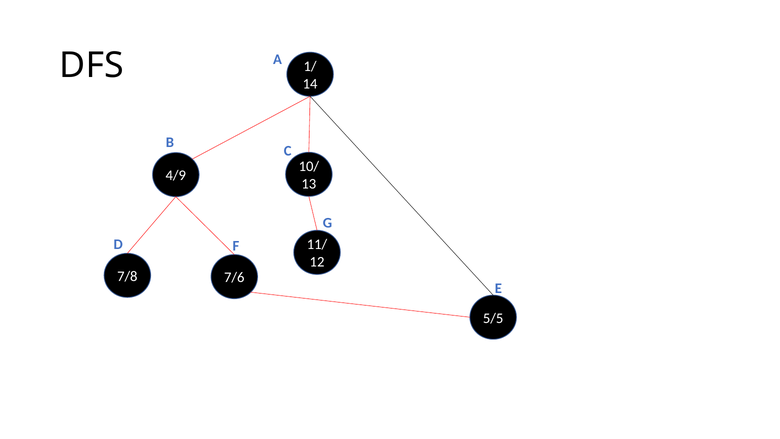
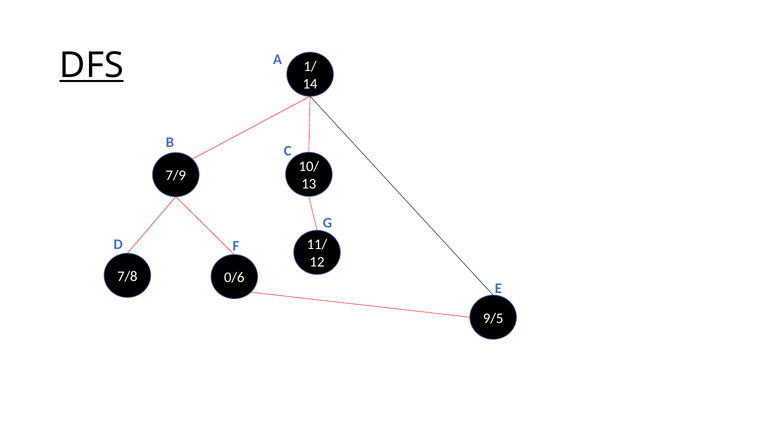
DFS underline: none -> present (92, 66)
4/9: 4/9 -> 7/9 (176, 176)
7/6: 7/6 -> 0/6 (234, 277)
5/5: 5/5 -> 9/5 (493, 318)
